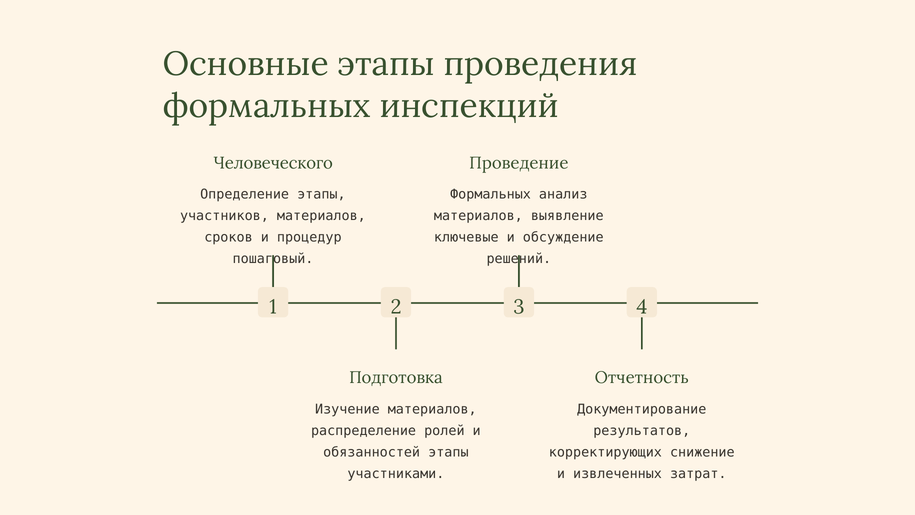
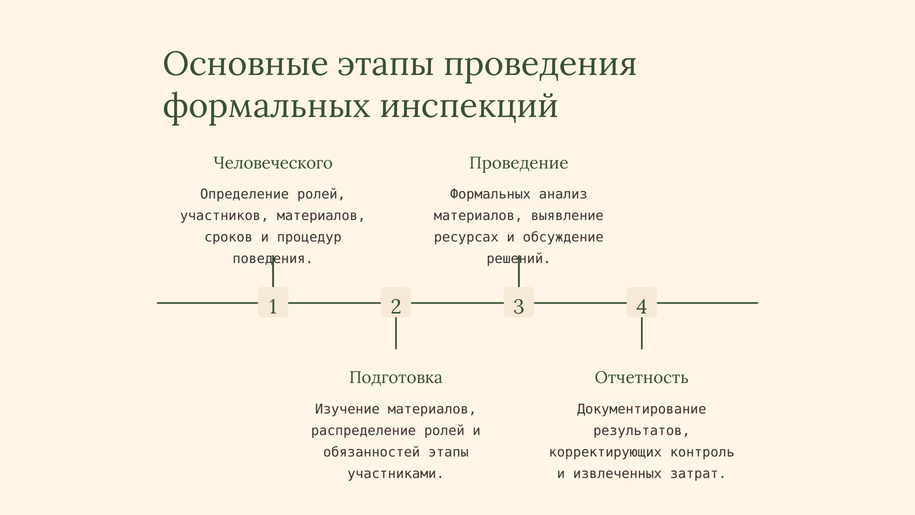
Определение этапы: этапы -> ролей (321, 194)
ключевые: ключевые -> ресурсах (466, 237)
пошаговый: пошаговый -> поведения (273, 259)
снижение: снижение -> контроль (702, 452)
